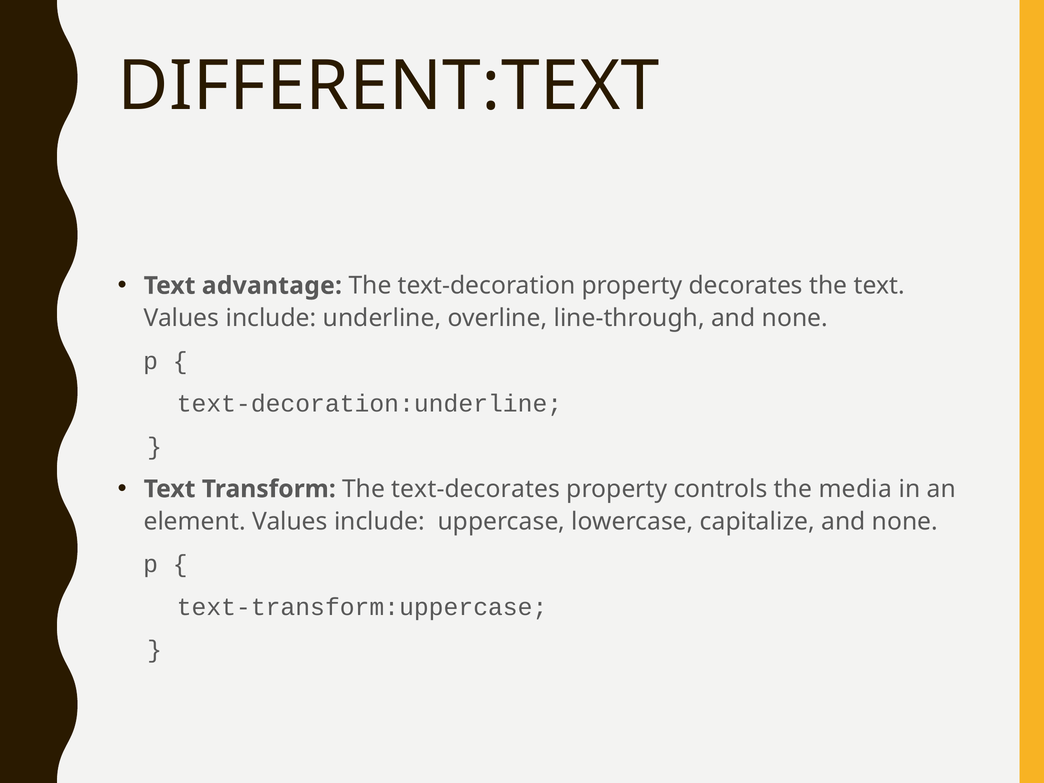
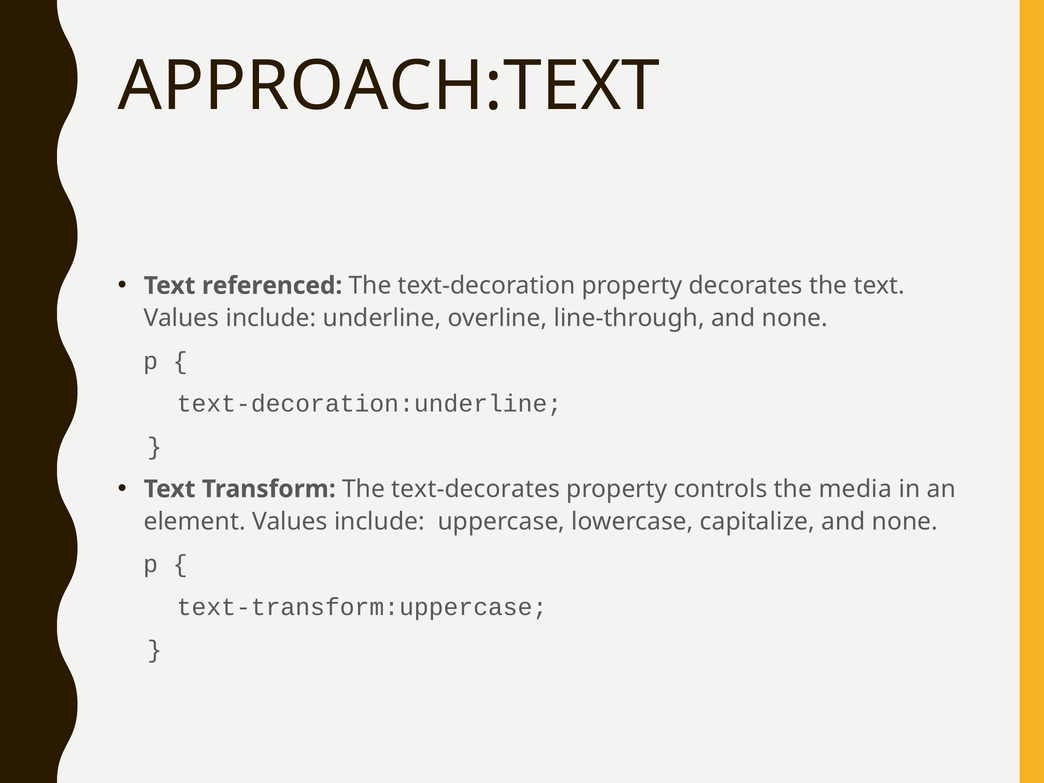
DIFFERENT:TEXT: DIFFERENT:TEXT -> APPROACH:TEXT (389, 86)
advantage: advantage -> referenced (272, 286)
